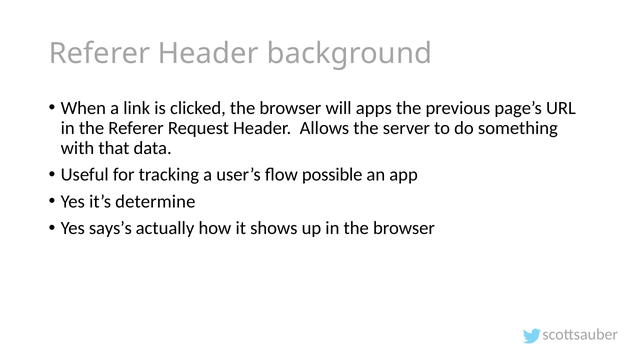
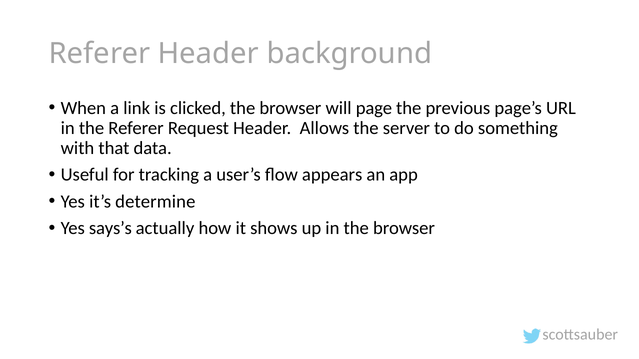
apps: apps -> page (374, 108)
possible: possible -> appears (332, 175)
